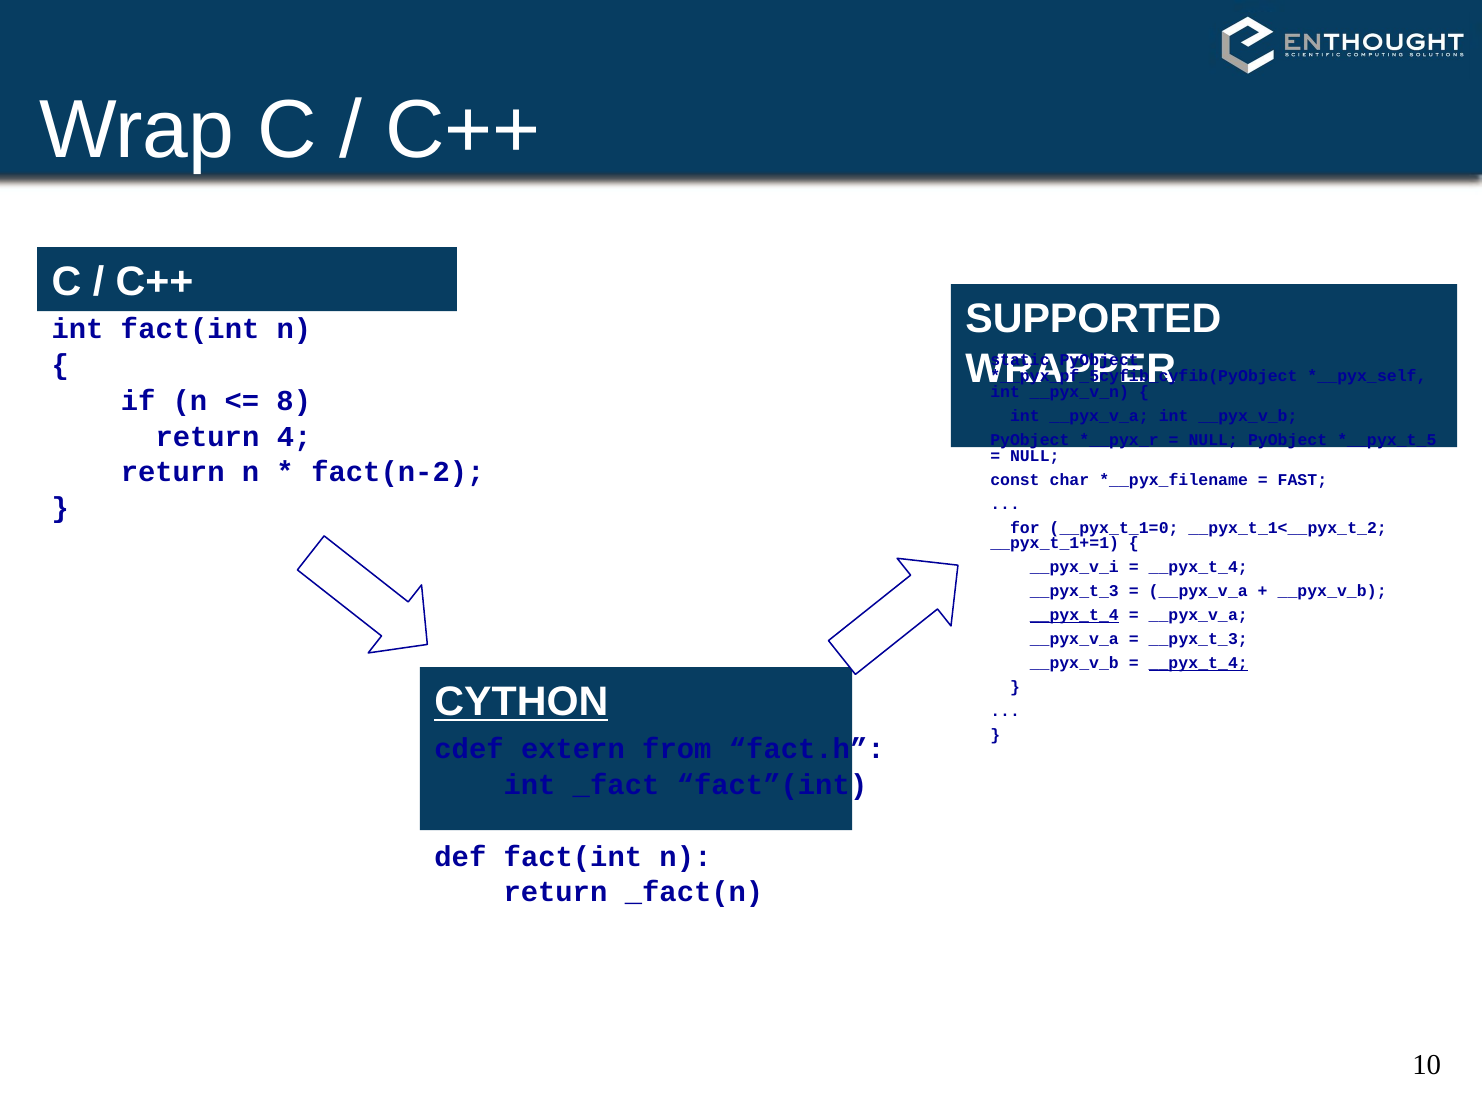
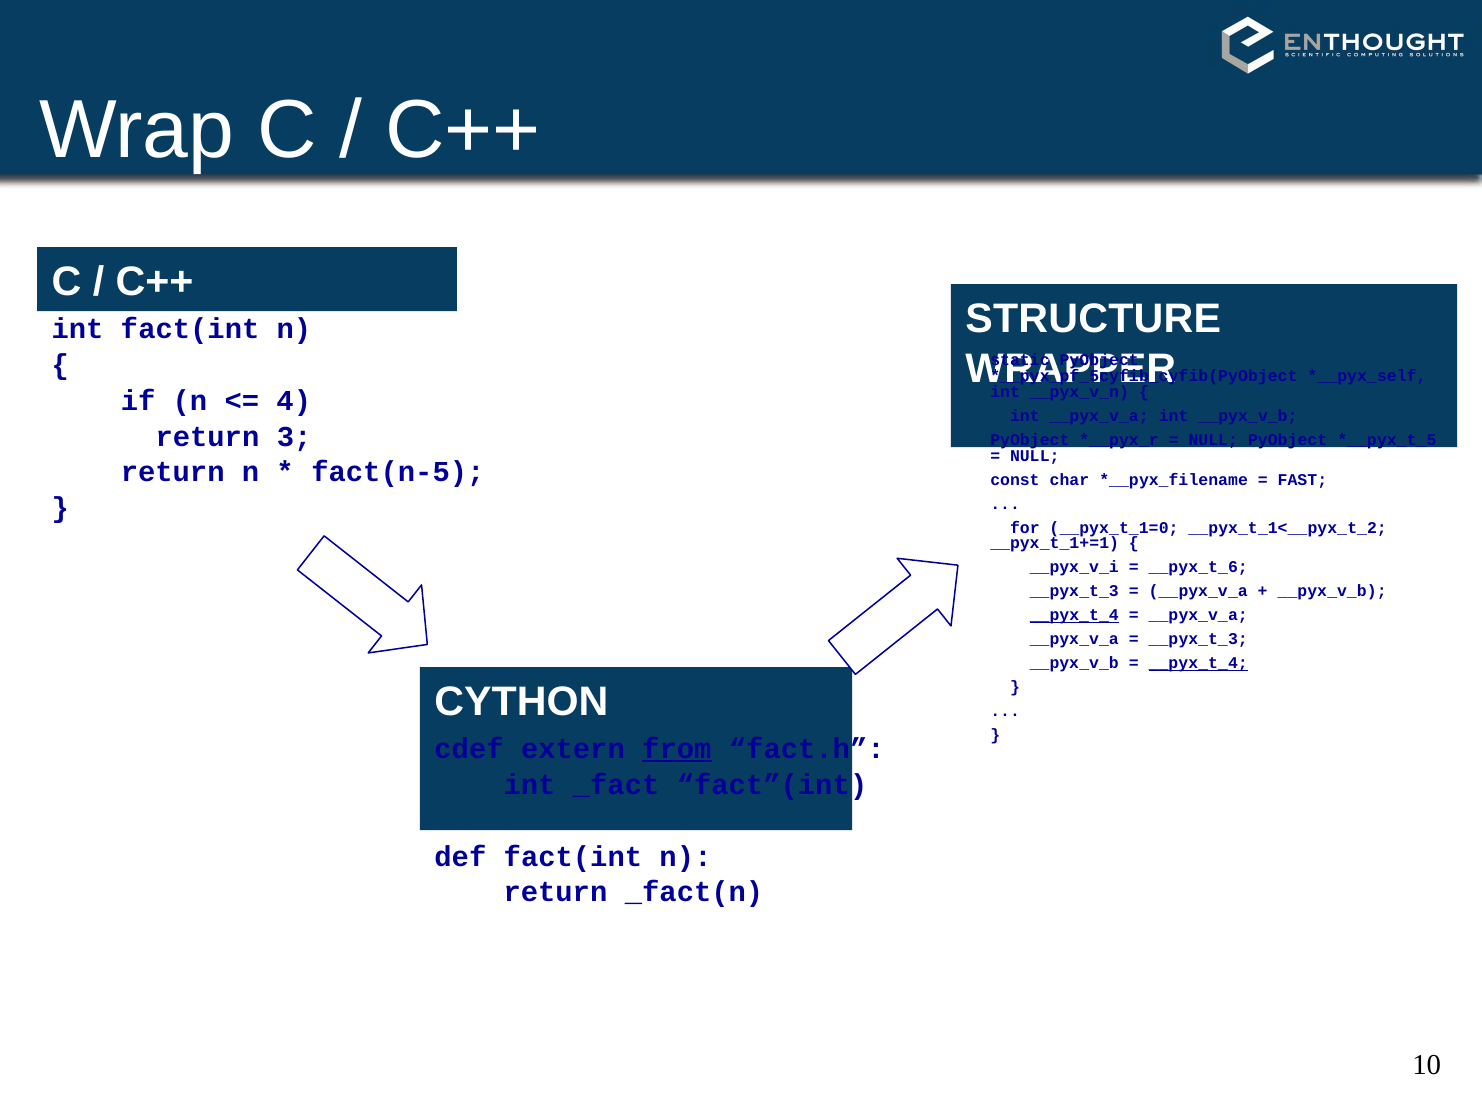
SUPPORTED: SUPPORTED -> STRUCTURE (1093, 319)
8: 8 -> 4 (294, 400)
4: 4 -> 3 (294, 436)
fact(n-2: fact(n-2 -> fact(n-5 (398, 472)
__pyx_t_4: __pyx_t_4 -> __pyx_t_6 (1198, 567)
CYTHON underline: present -> none (521, 702)
from underline: none -> present (677, 749)
